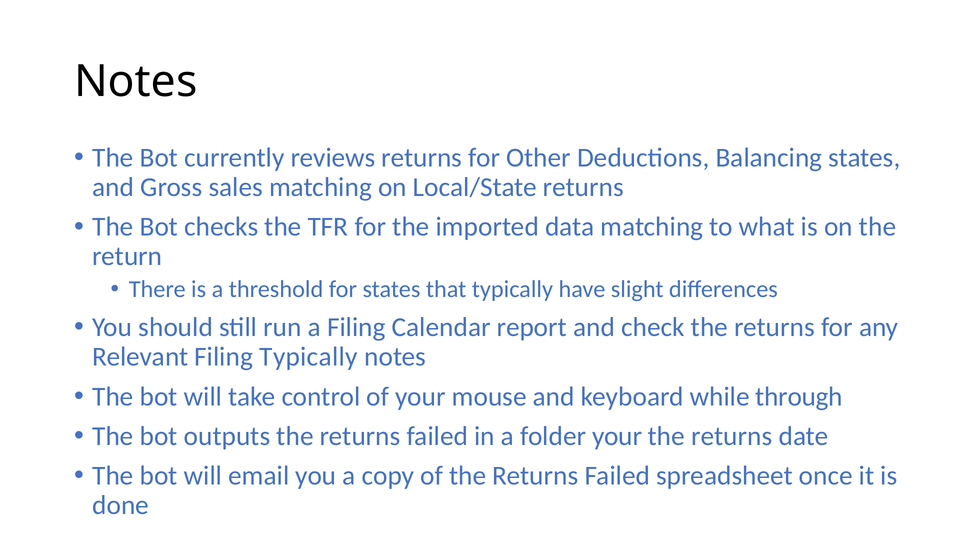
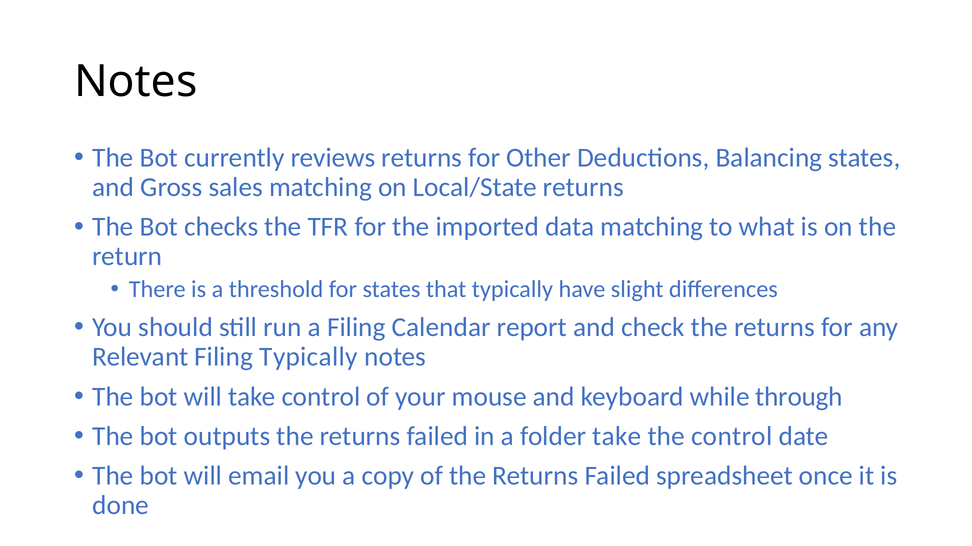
folder your: your -> take (617, 437)
returns: returns -> control (732, 437)
